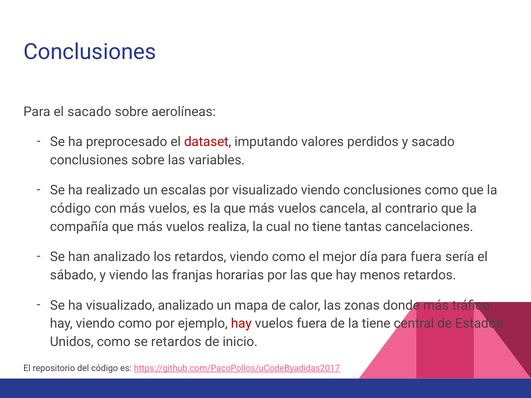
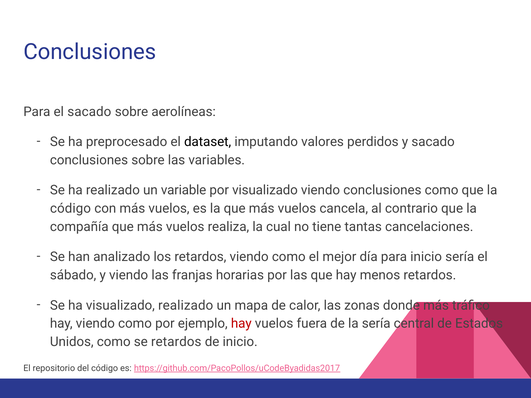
dataset colour: red -> black (208, 142)
escalas: escalas -> variable (184, 190)
para fuera: fuera -> inicio (426, 257)
visualizado analizado: analizado -> realizado (186, 305)
la tiene: tiene -> sería (376, 324)
